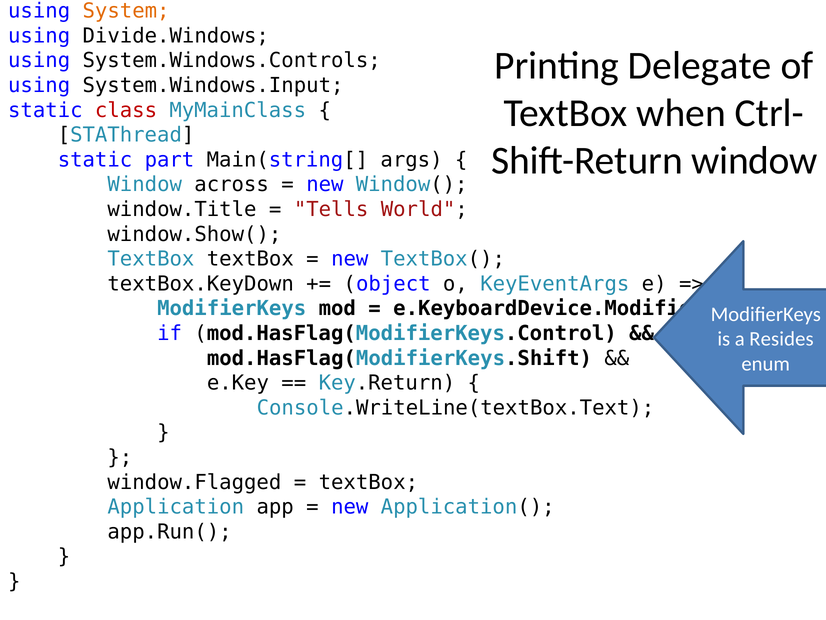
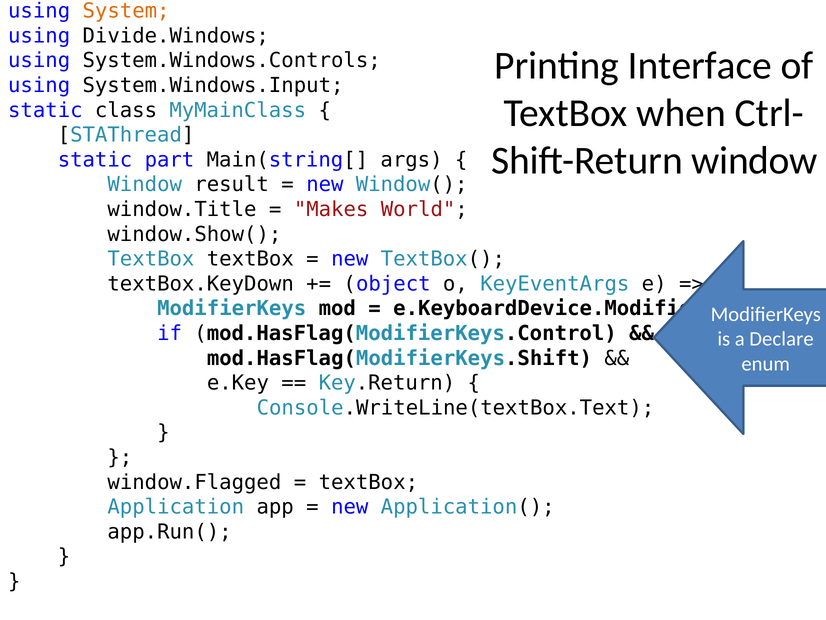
Delegate: Delegate -> Interface (700, 65)
class colour: red -> black (126, 110)
across: across -> result (232, 184)
Tells: Tells -> Makes (331, 209)
Resides: Resides -> Declare (782, 339)
